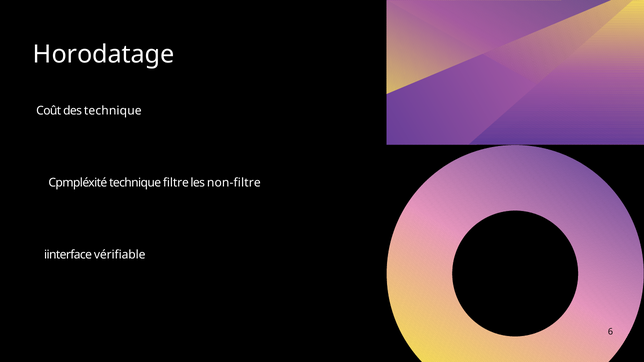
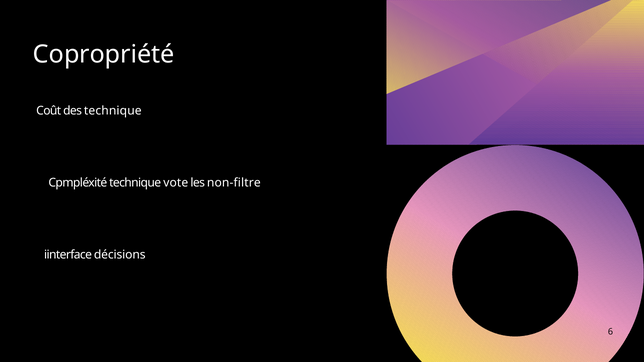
Horodatage: Horodatage -> Copropriété (104, 54)
filtre: filtre -> vote (176, 183)
vérifiable: vérifiable -> décisions (120, 255)
